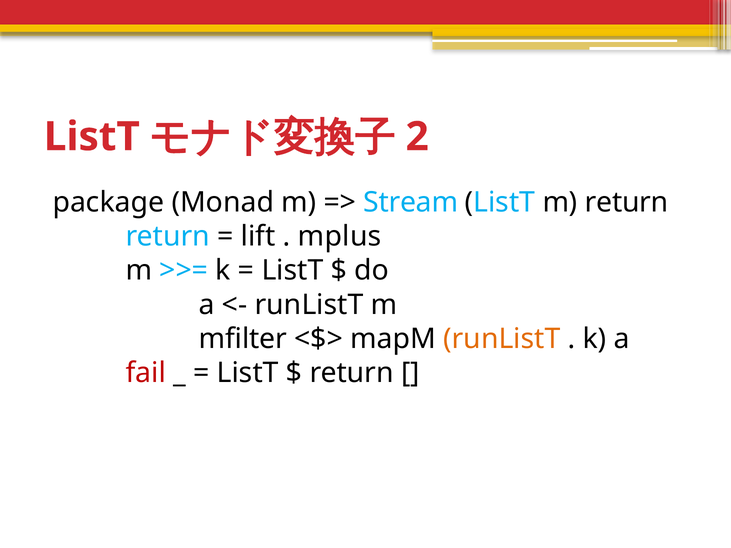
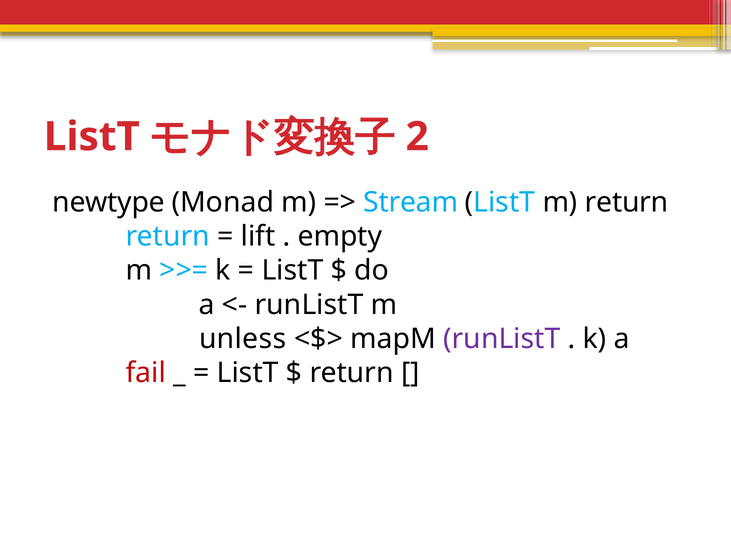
package: package -> newtype (109, 202)
mplus: mplus -> empty (340, 237)
mfilter: mfilter -> unless (243, 339)
runListT colour: orange -> purple (502, 339)
